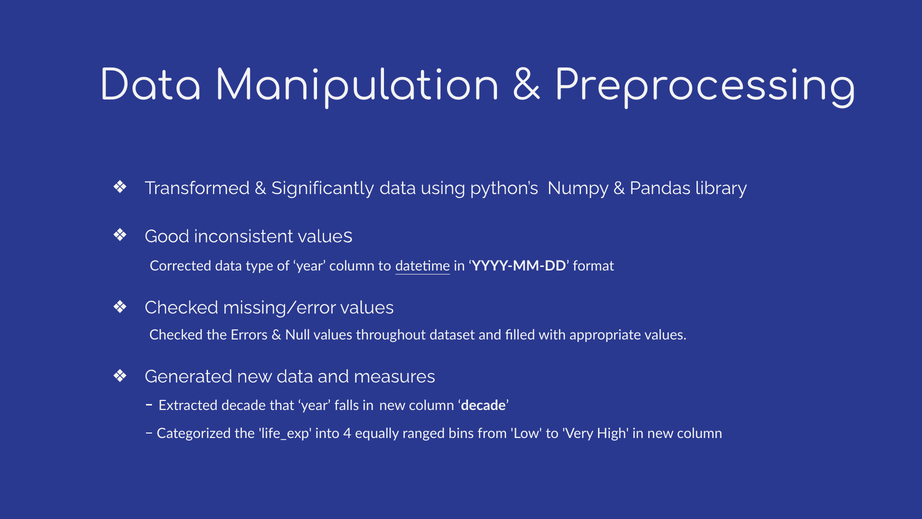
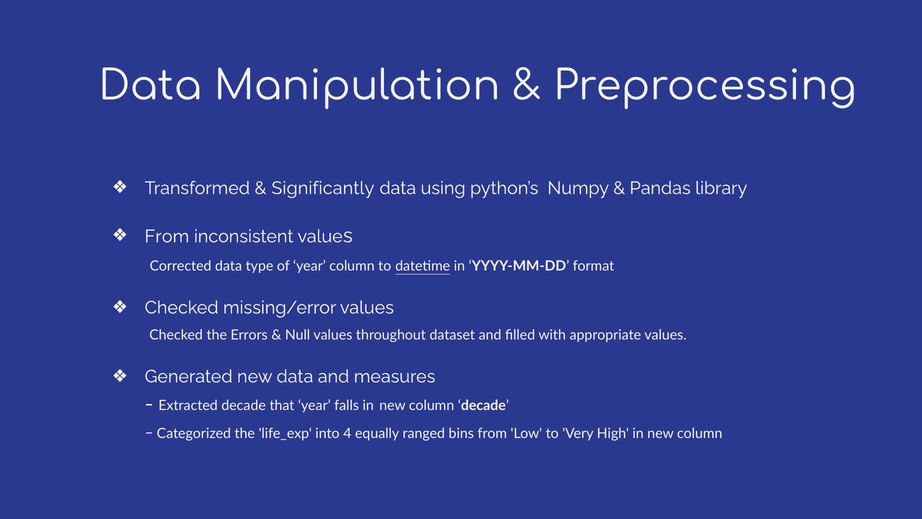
Good: Good -> From (167, 236)
